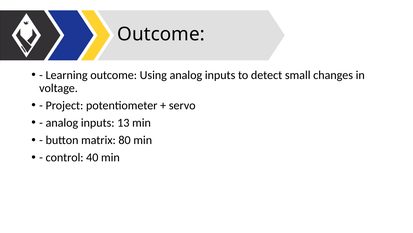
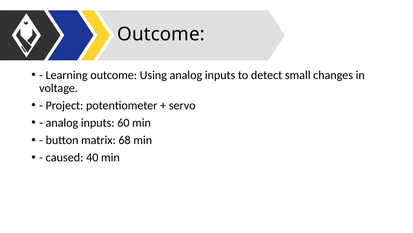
13: 13 -> 60 (123, 122)
80: 80 -> 68 (125, 140)
control: control -> caused (65, 157)
